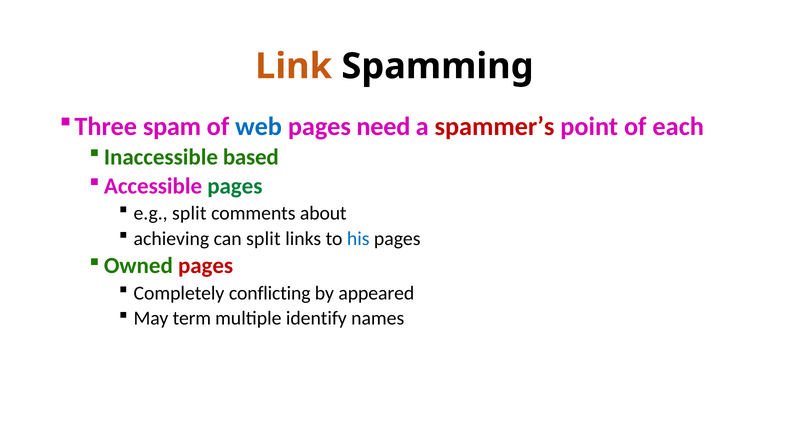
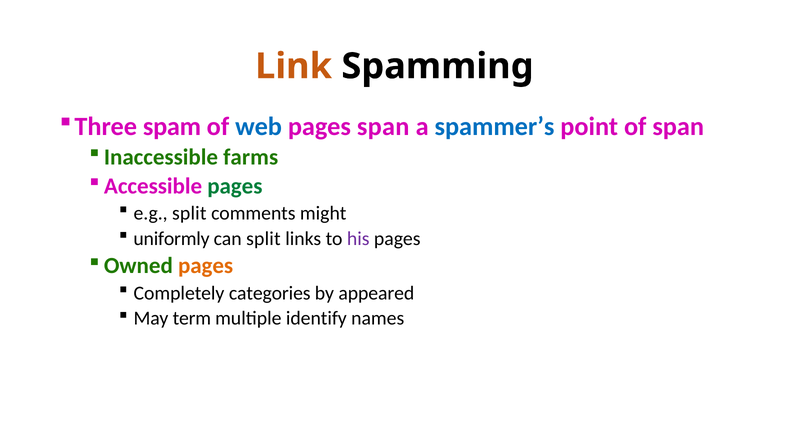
pages need: need -> span (383, 126)
spammer’s colour: red -> blue (495, 126)
of each: each -> span (678, 126)
based: based -> farms (251, 157)
about: about -> might (323, 213)
achieving: achieving -> uniformly (172, 239)
his colour: blue -> purple (358, 239)
pages colour: red -> orange (206, 266)
conflicting: conflicting -> categories (270, 293)
